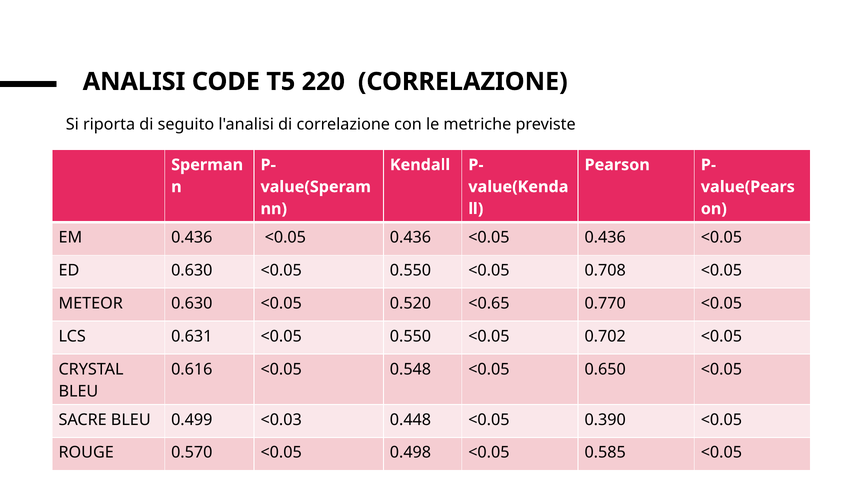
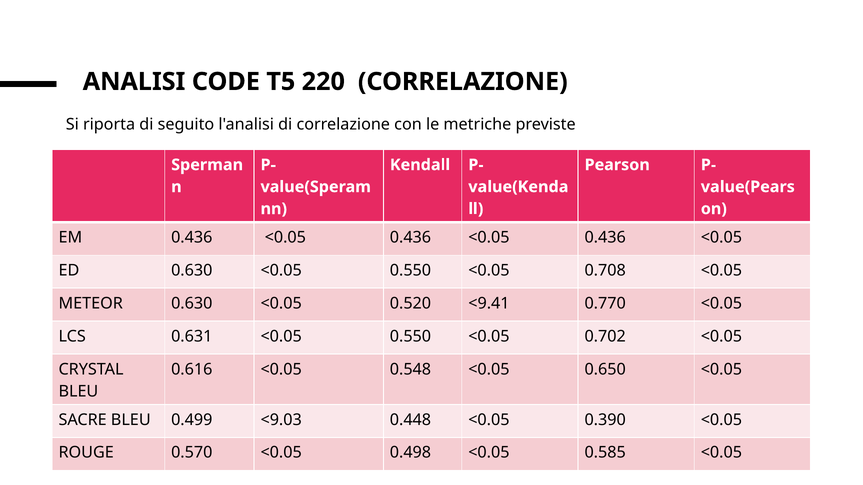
<0.65: <0.65 -> <9.41 (489, 304)
<0.03: <0.03 -> <9.03 (281, 420)
